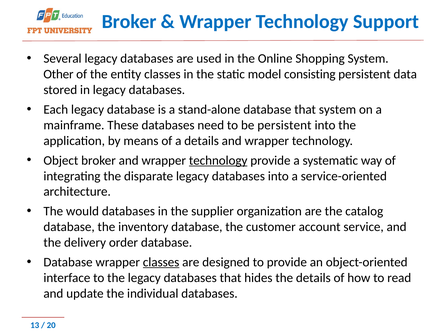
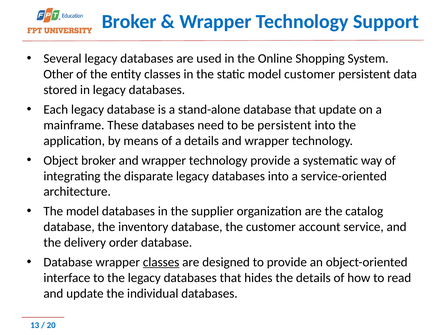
model consisting: consisting -> customer (310, 74)
that system: system -> update (338, 109)
technology underline: present -> none (218, 160)
The would: would -> model (83, 211)
